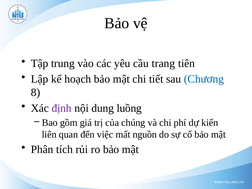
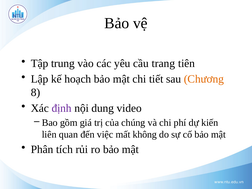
Chương colour: blue -> orange (204, 79)
luồng: luồng -> video (129, 108)
nguồn: nguồn -> không (145, 134)
